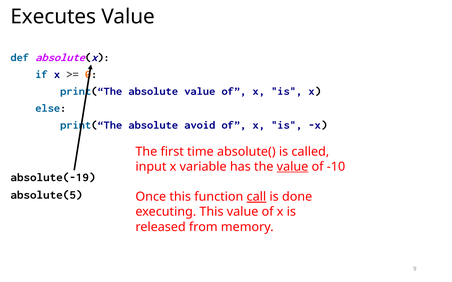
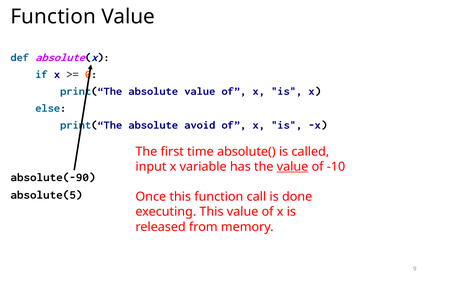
Executes: Executes -> Function (53, 17)
absolute(-19: absolute(-19 -> absolute(-90 (53, 177)
call underline: present -> none (256, 197)
